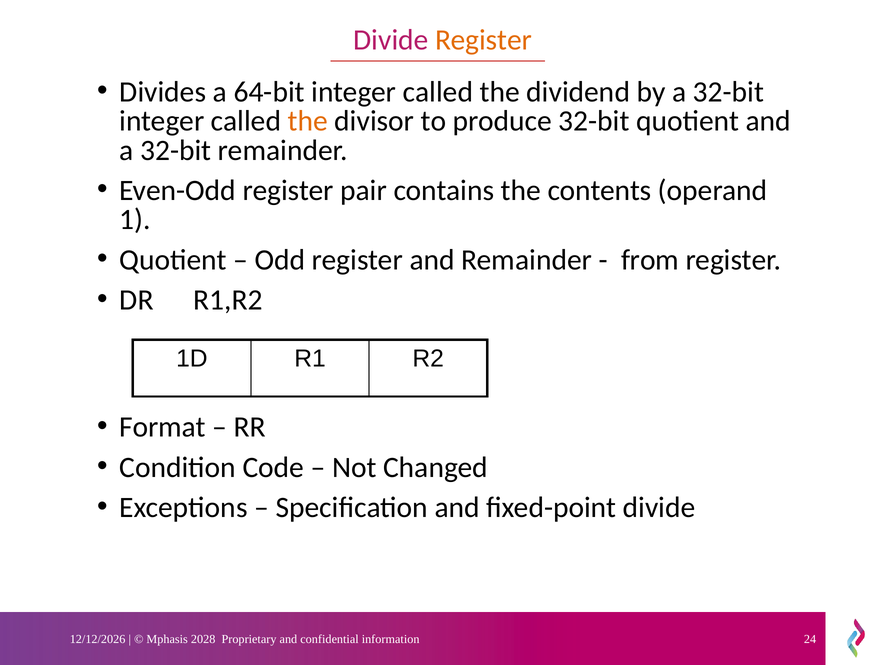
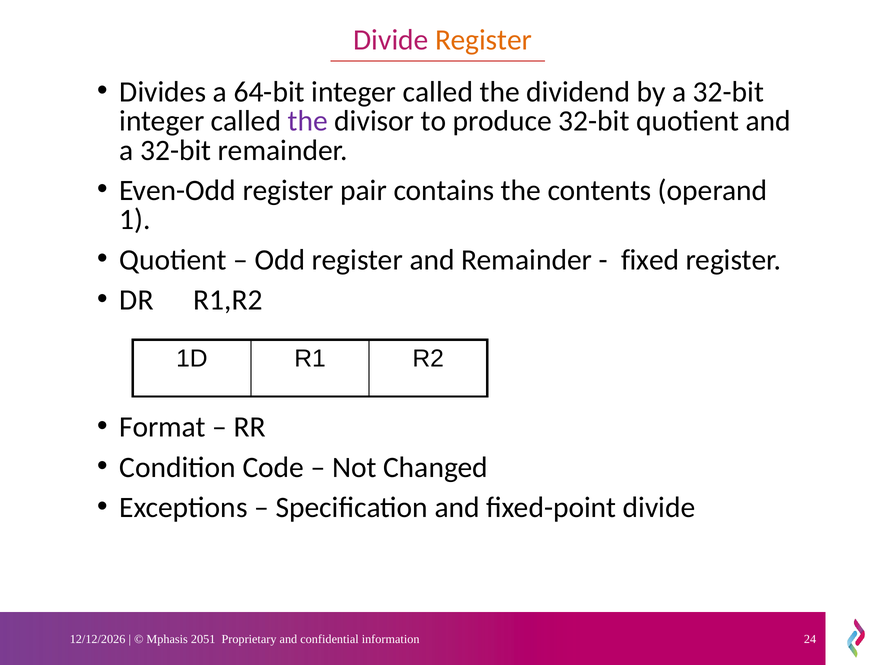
the colour: orange -> purple (308, 121)
from: from -> fixed (650, 260)
2028: 2028 -> 2051 (203, 639)
